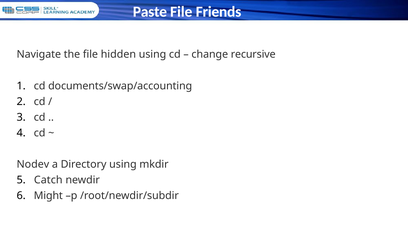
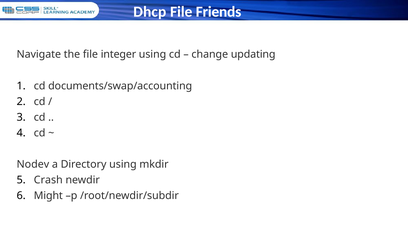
Paste: Paste -> Dhcp (150, 12)
hidden: hidden -> integer (118, 55)
recursive: recursive -> updating (253, 55)
Catch: Catch -> Crash (48, 180)
